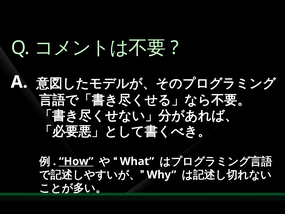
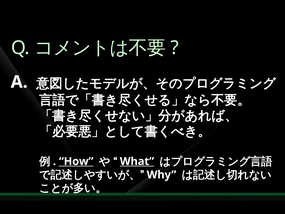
What underline: none -> present (137, 161)
